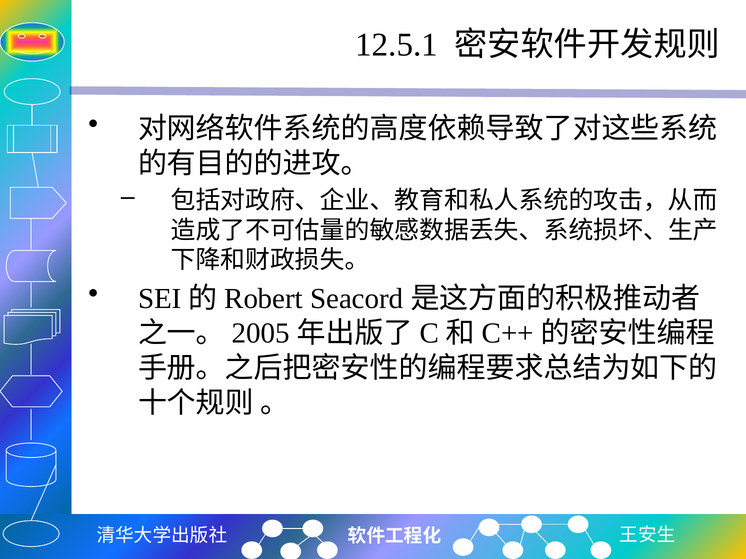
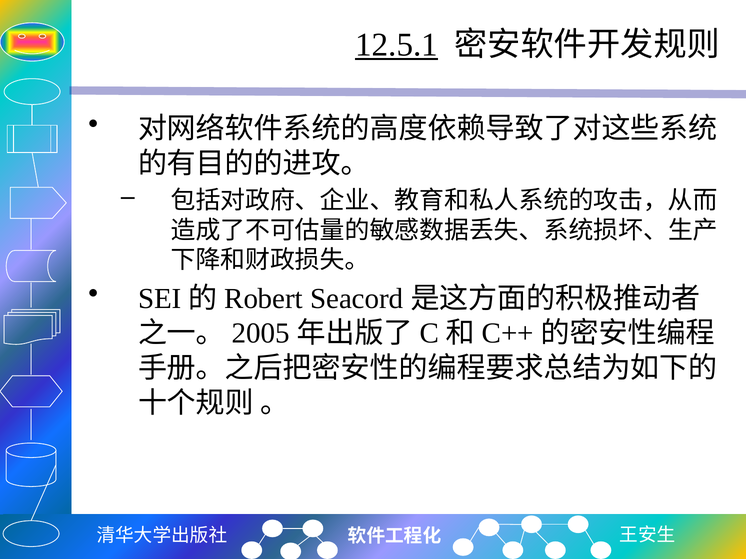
12.5.1 underline: none -> present (397, 45)
